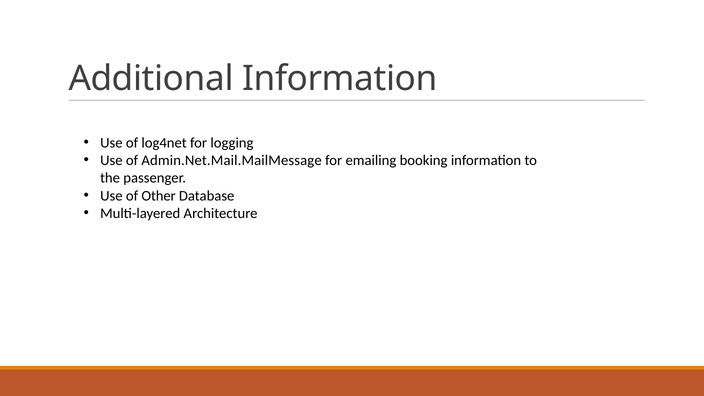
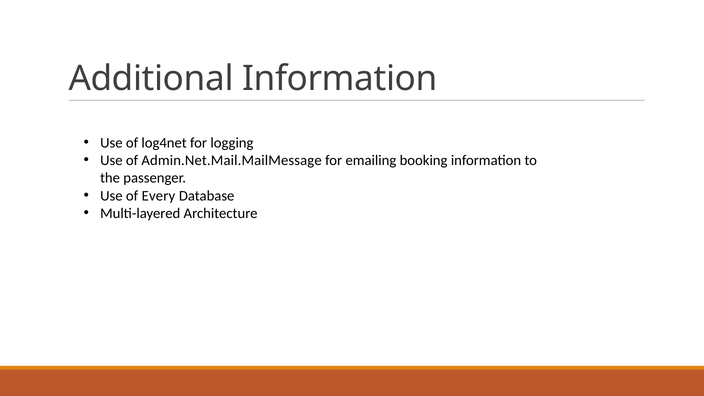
Other: Other -> Every (158, 196)
